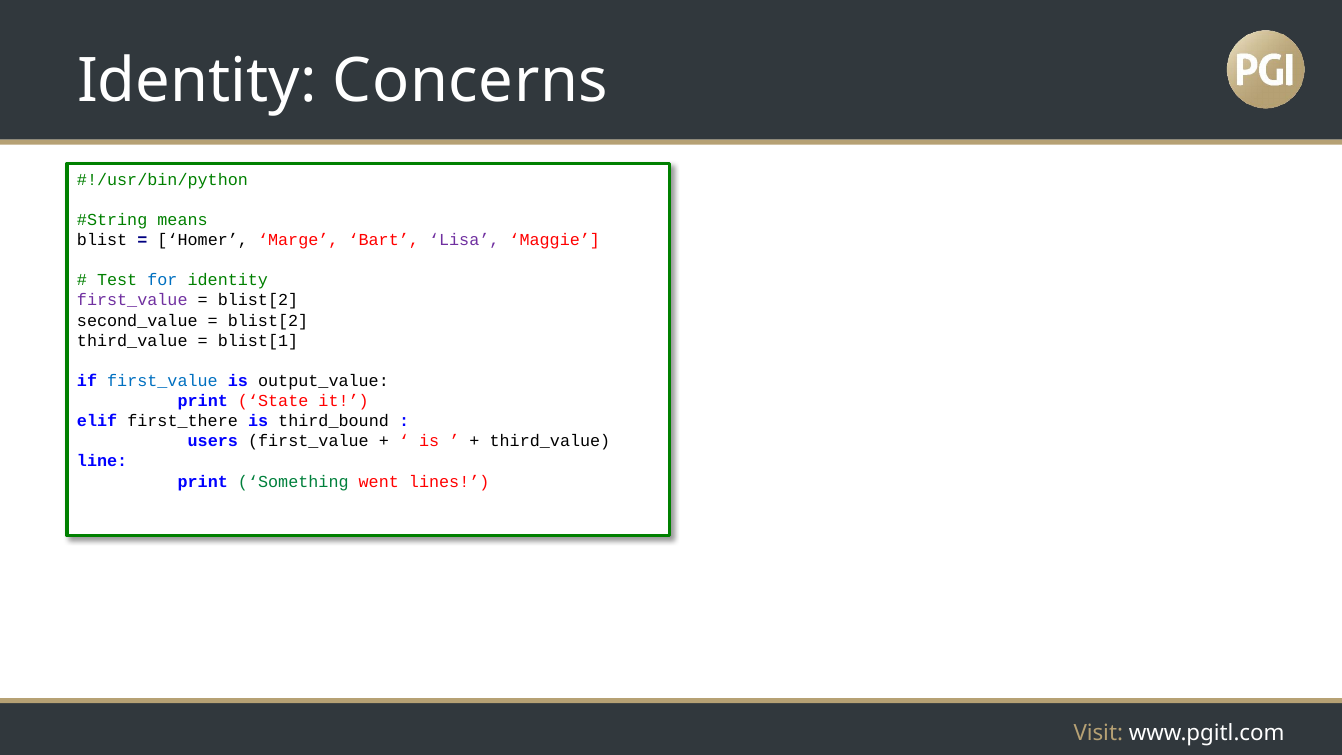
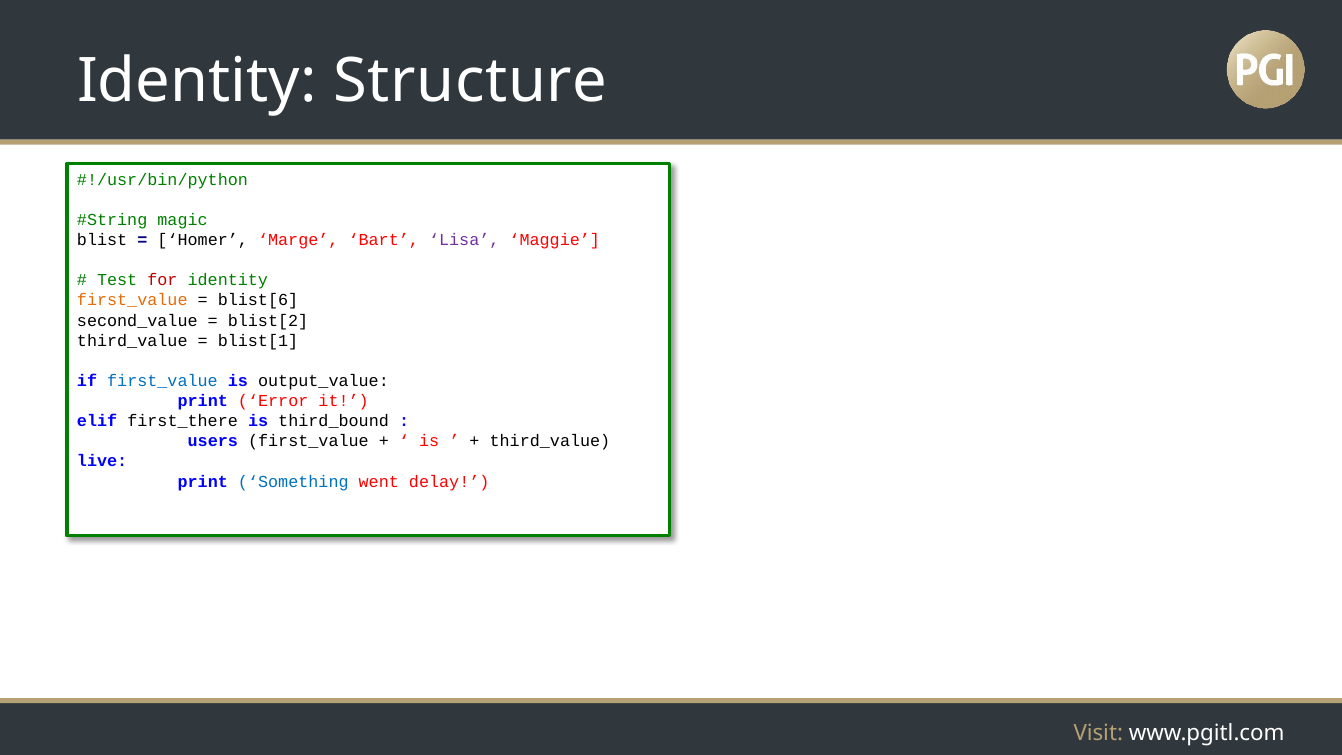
Concerns: Concerns -> Structure (471, 81)
means: means -> magic (183, 220)
for colour: blue -> red (162, 280)
first_value colour: purple -> orange (132, 300)
blist[2: blist[2 -> blist[6 (258, 300)
State: State -> Error (273, 401)
line: line -> live (102, 461)
Something colour: green -> blue (293, 482)
lines: lines -> delay (449, 482)
